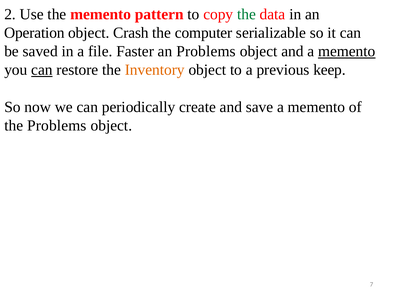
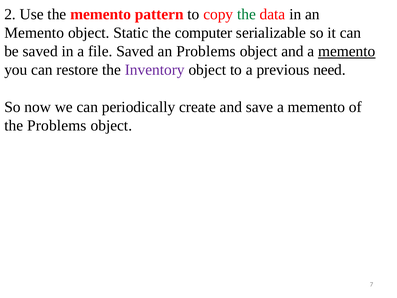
Operation: Operation -> Memento (34, 33)
Crash: Crash -> Static (131, 33)
file Faster: Faster -> Saved (135, 51)
can underline: present -> none (42, 70)
Inventory colour: orange -> purple (155, 70)
keep: keep -> need (329, 70)
